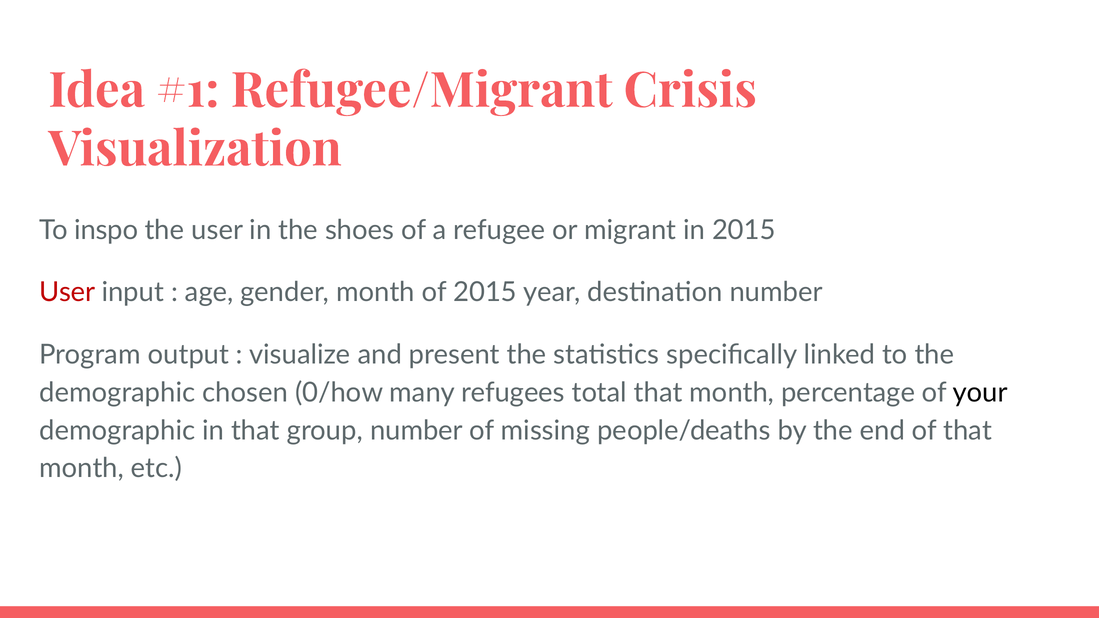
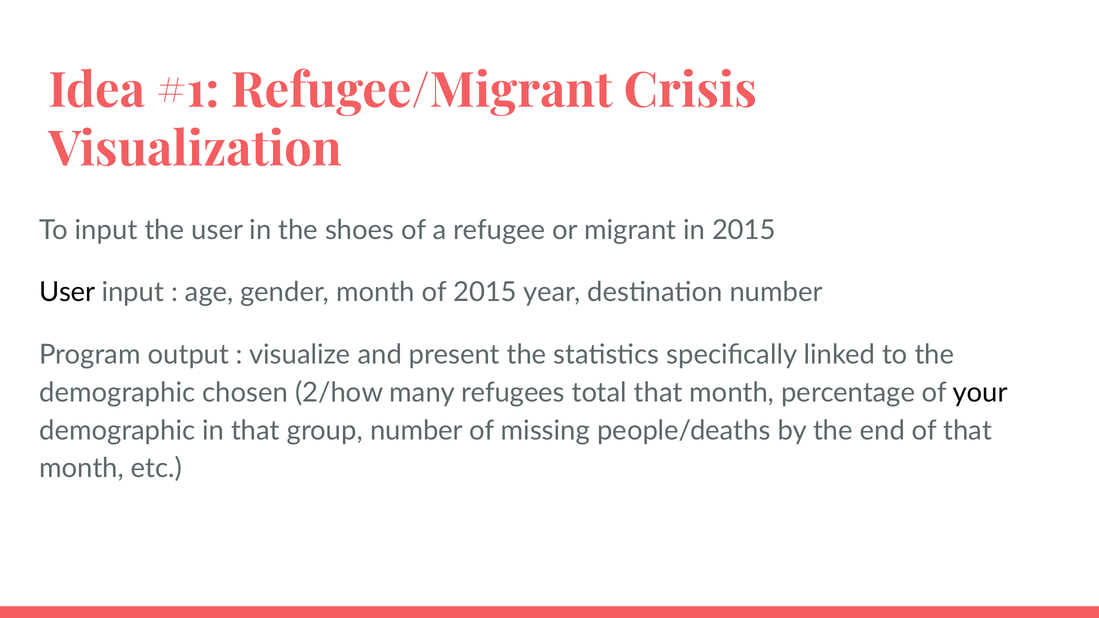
To inspo: inspo -> input (106, 230)
User colour: red -> black (67, 293)
0/how: 0/how -> 2/how (339, 393)
